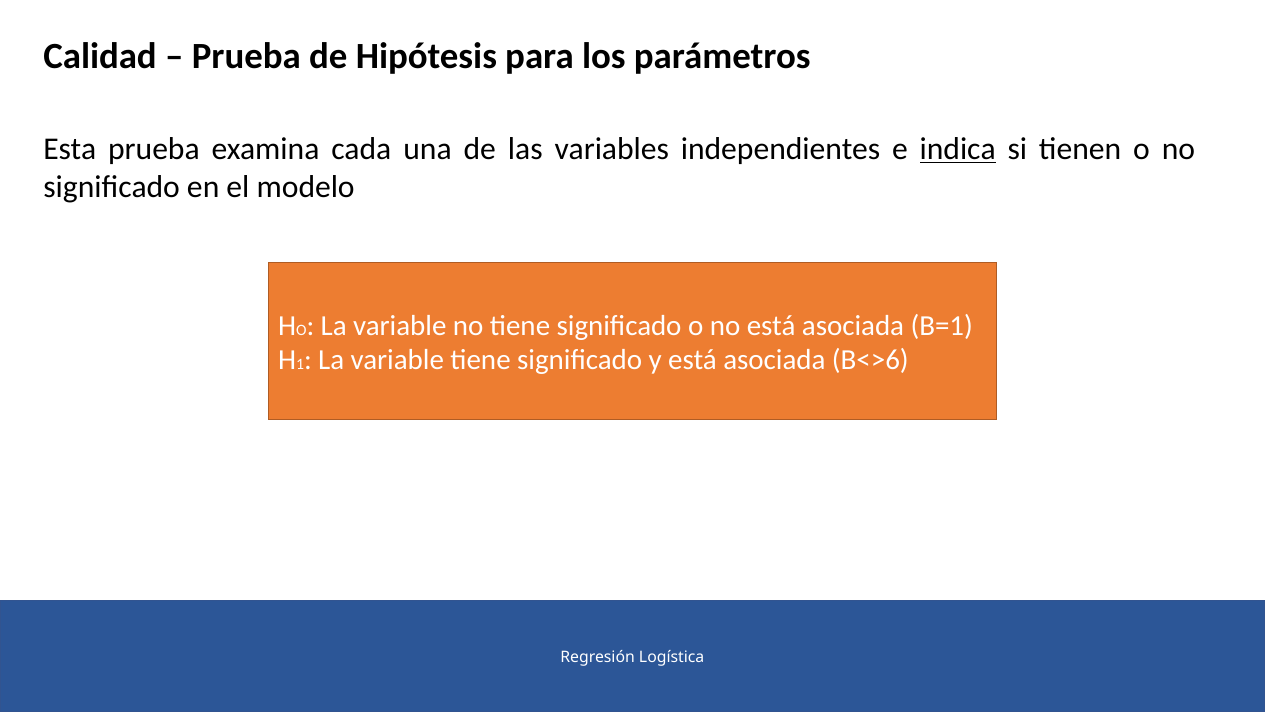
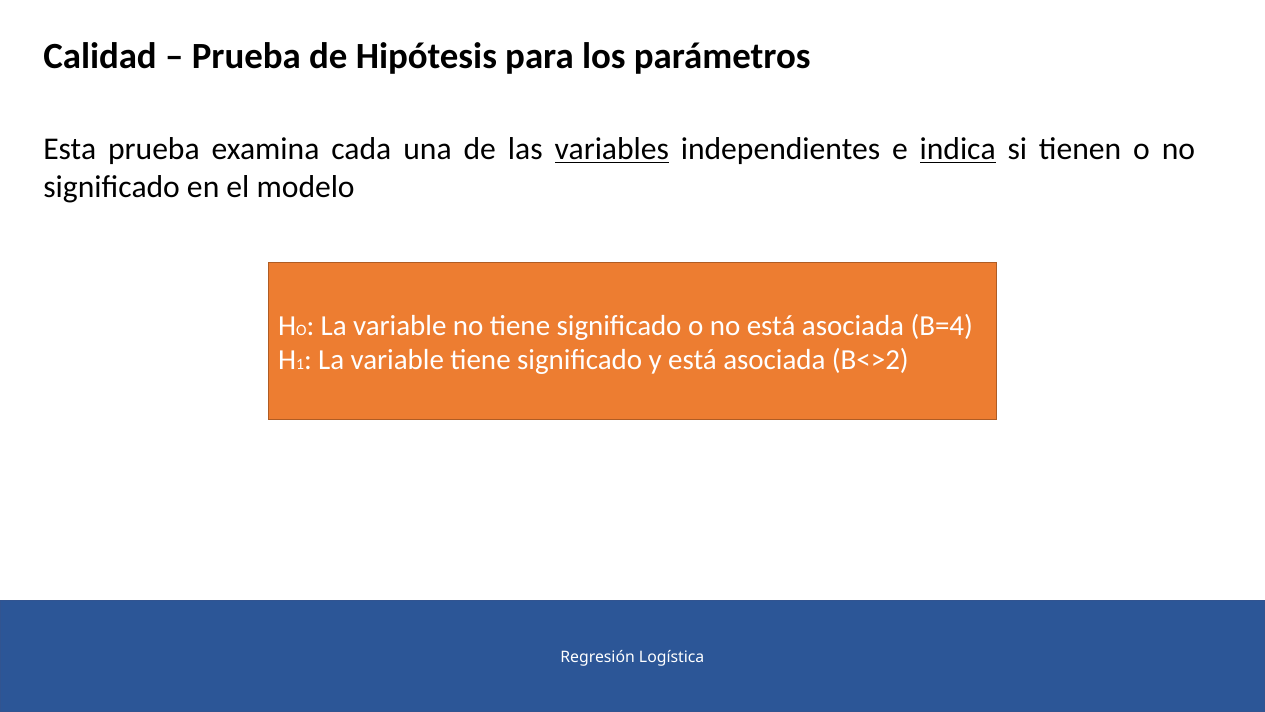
variables underline: none -> present (612, 149)
B=1: B=1 -> B=4 (942, 325)
B<>6: B<>6 -> B<>2 (870, 360)
